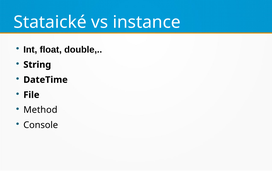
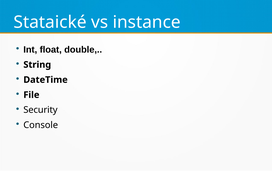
Method: Method -> Security (40, 110)
